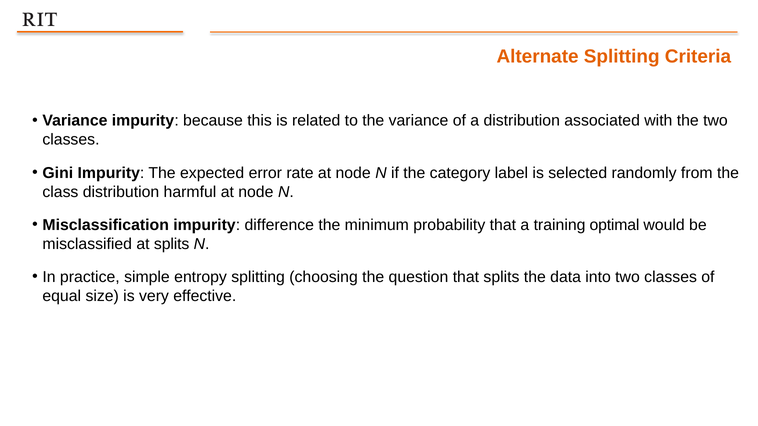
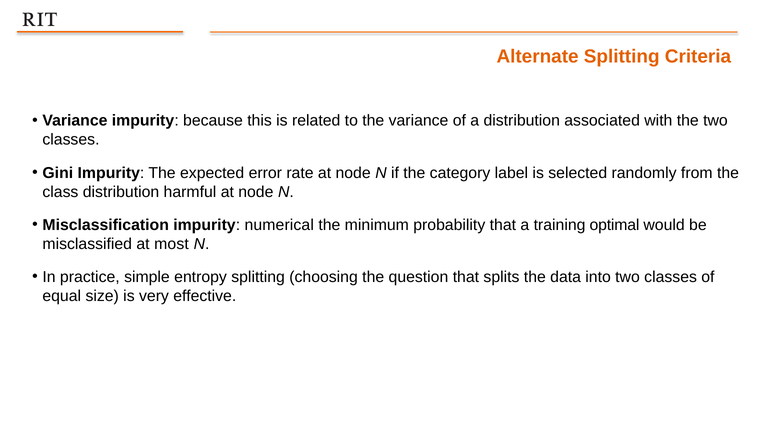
difference: difference -> numerical (279, 225)
at splits: splits -> most (172, 244)
